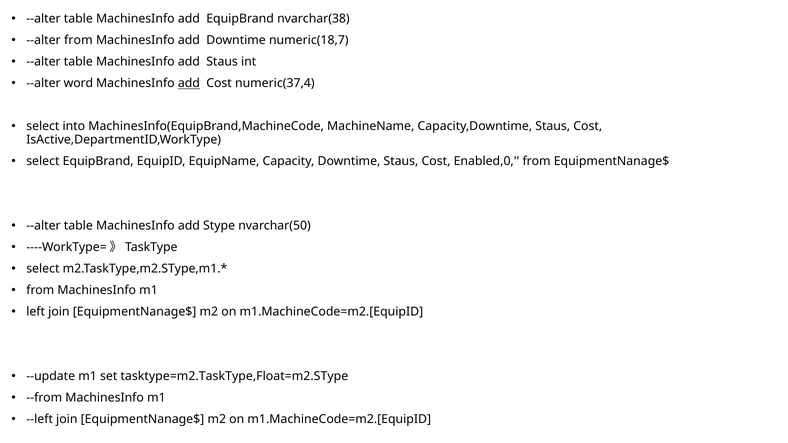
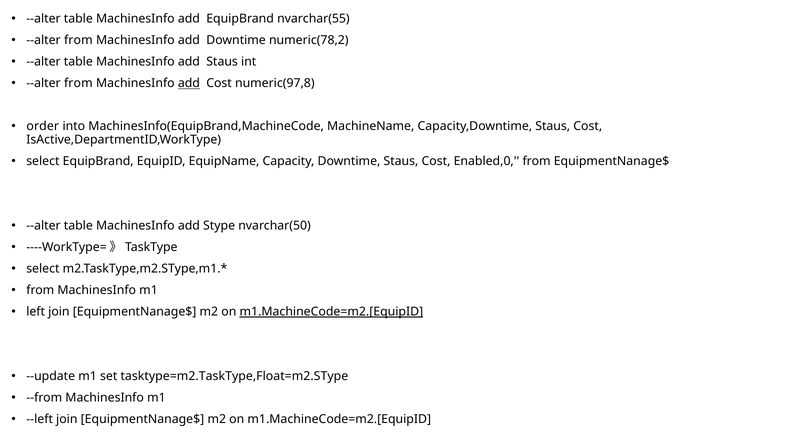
nvarchar(38: nvarchar(38 -> nvarchar(55 (313, 19)
numeric(18,7: numeric(18,7 -> numeric(78,2 (309, 40)
word: word -> from (78, 83)
numeric(37,4: numeric(37,4 -> numeric(97,8 (275, 83)
select: select -> order (43, 126)
m1.MachineCode=m2.[EquipID underline: none -> present (331, 312)
